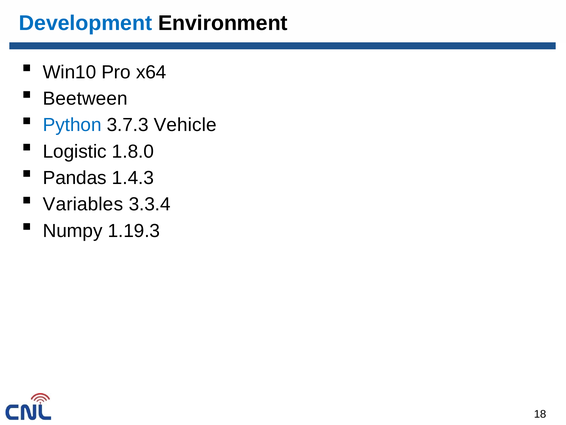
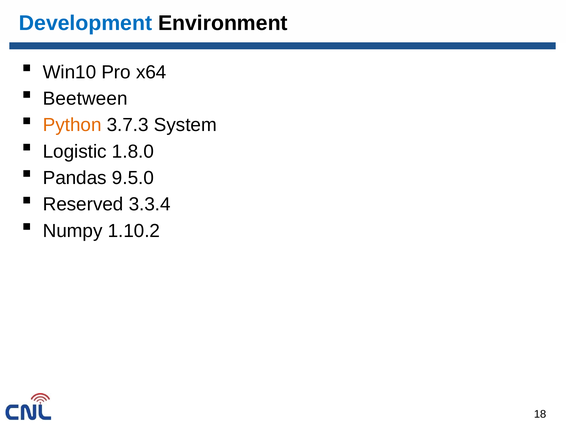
Python colour: blue -> orange (72, 125)
Vehicle: Vehicle -> System (185, 125)
1.4.3: 1.4.3 -> 9.5.0 (133, 178)
Variables: Variables -> Reserved (83, 204)
1.19.3: 1.19.3 -> 1.10.2 (134, 231)
